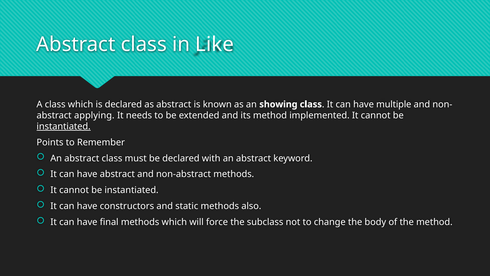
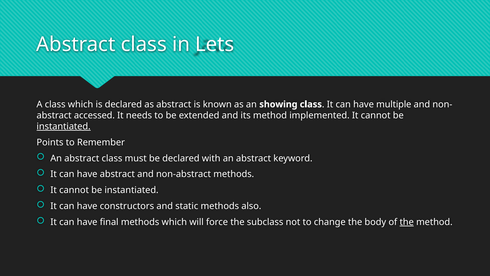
Like: Like -> Lets (215, 44)
applying: applying -> accessed (94, 115)
the underline: none -> present (407, 222)
